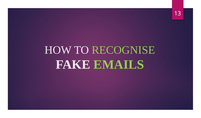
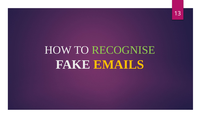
EMAILS colour: light green -> yellow (119, 65)
